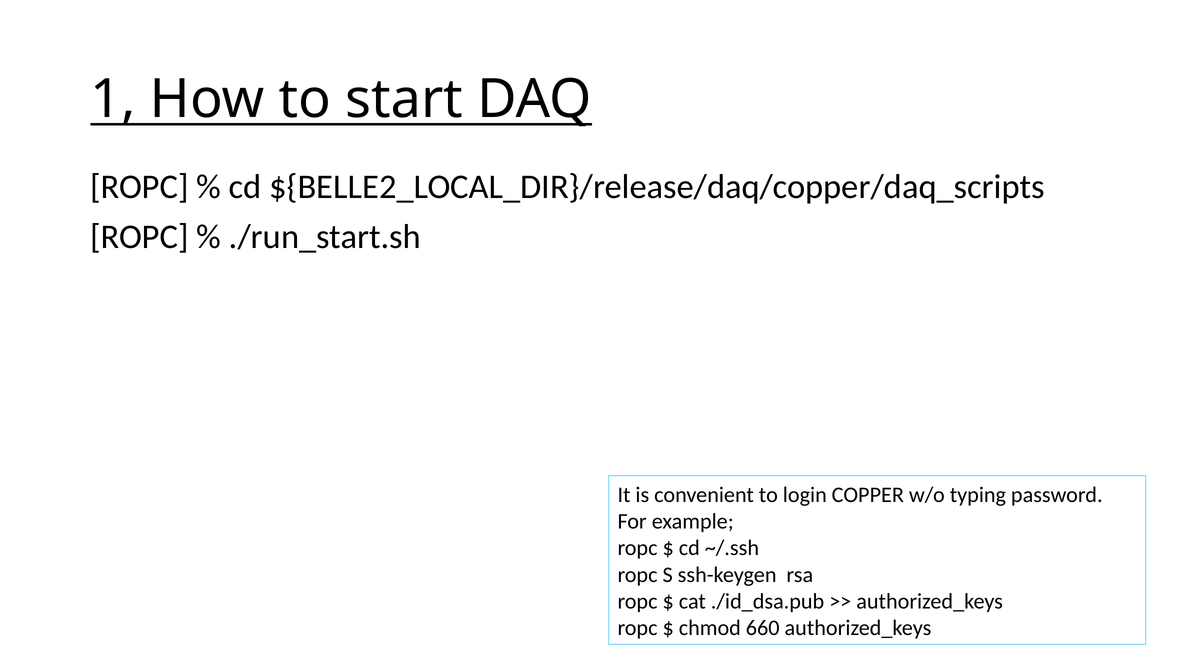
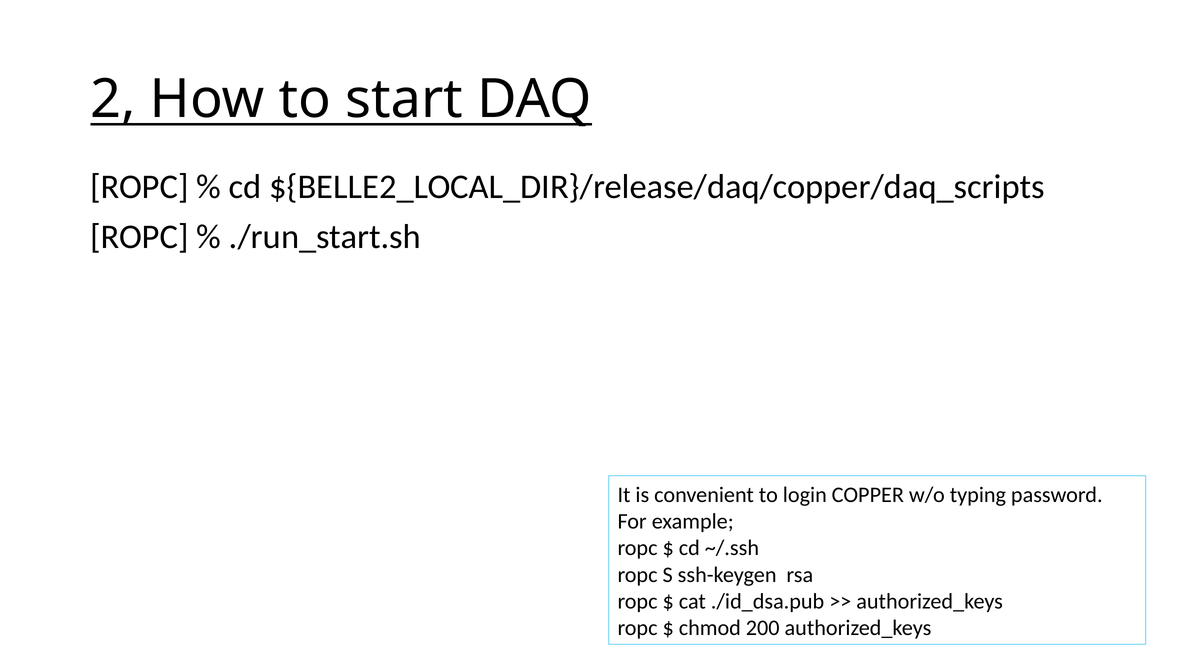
1: 1 -> 2 (113, 99)
660: 660 -> 200 (763, 628)
